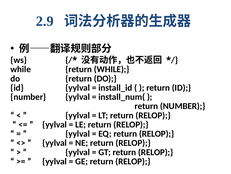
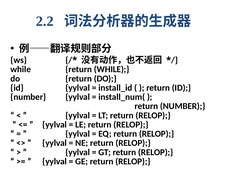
2.9: 2.9 -> 2.2 (45, 21)
